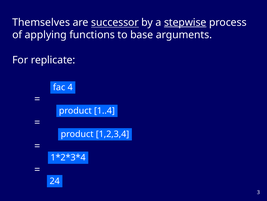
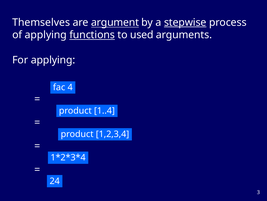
successor: successor -> argument (115, 22)
functions underline: none -> present (92, 35)
base: base -> used (142, 35)
For replicate: replicate -> applying (53, 60)
